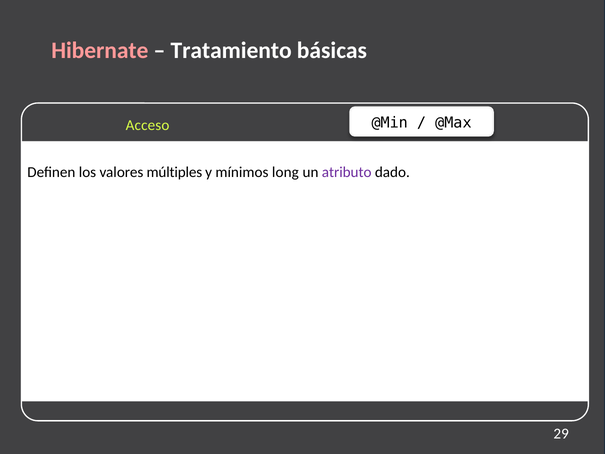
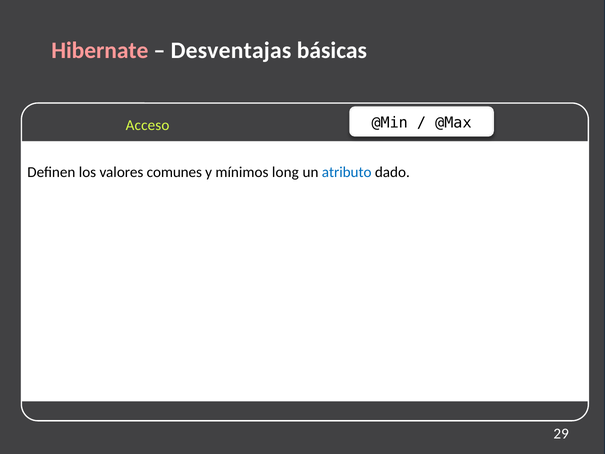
Tratamiento: Tratamiento -> Desventajas (231, 50)
múltiples: múltiples -> comunes (174, 172)
atributo colour: purple -> blue (347, 172)
